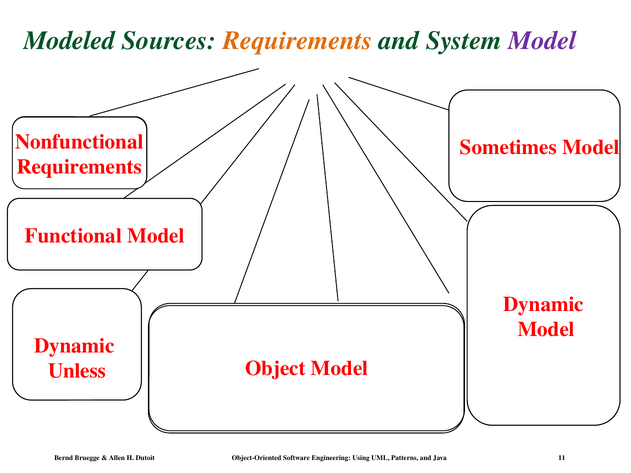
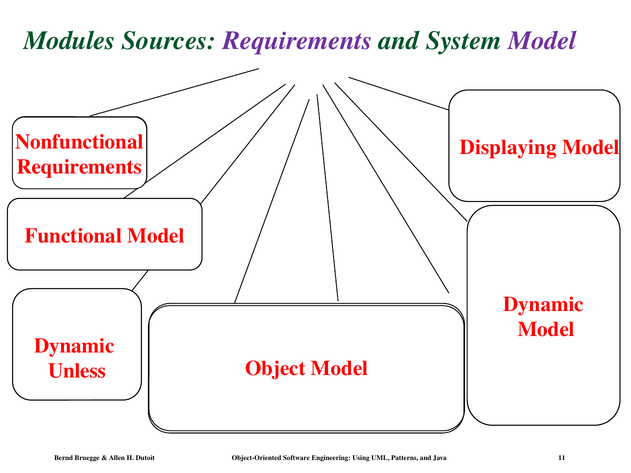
Modeled: Modeled -> Modules (70, 40)
Requirements colour: orange -> purple (297, 40)
Sometimes: Sometimes -> Displaying (508, 147)
